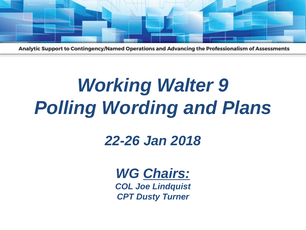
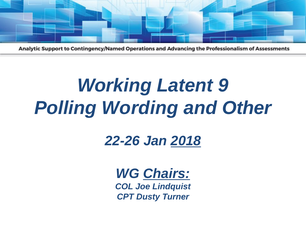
Walter: Walter -> Latent (185, 85)
Plans: Plans -> Other (247, 108)
2018 underline: none -> present (186, 141)
